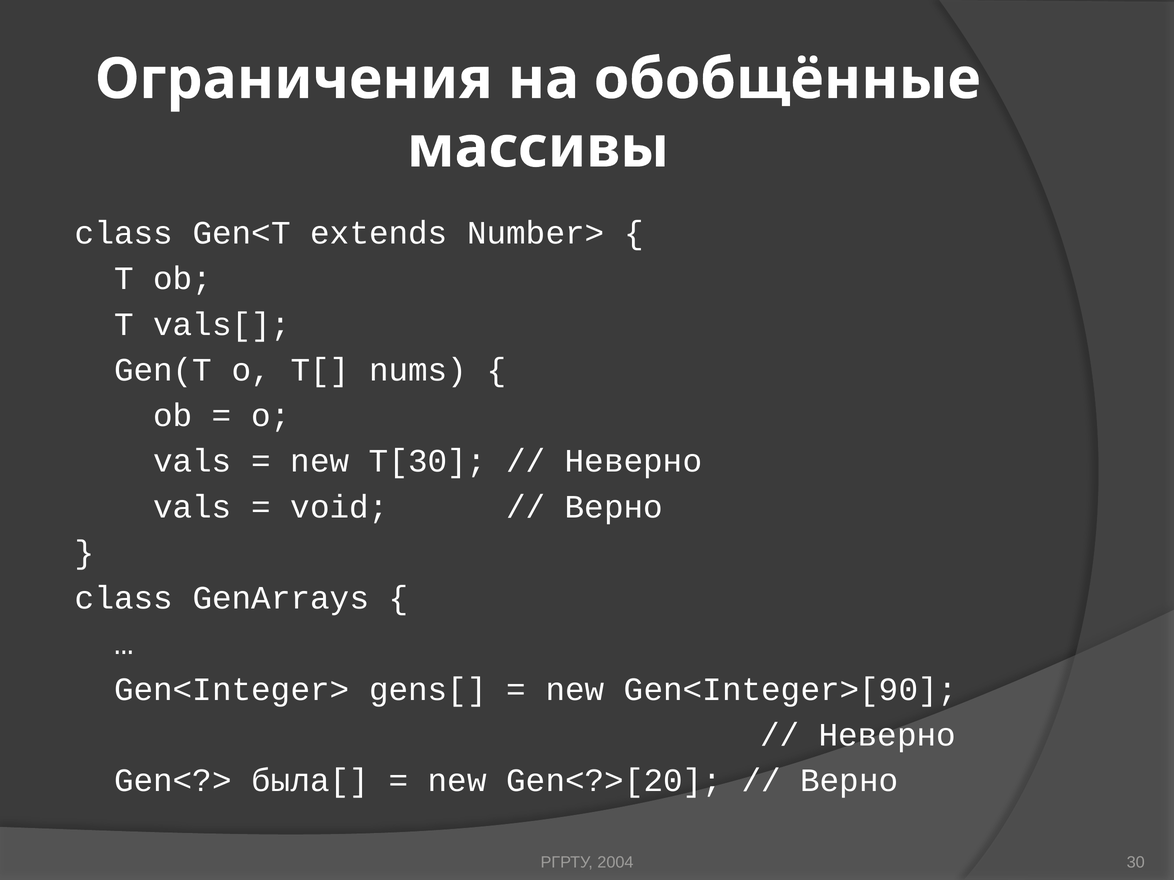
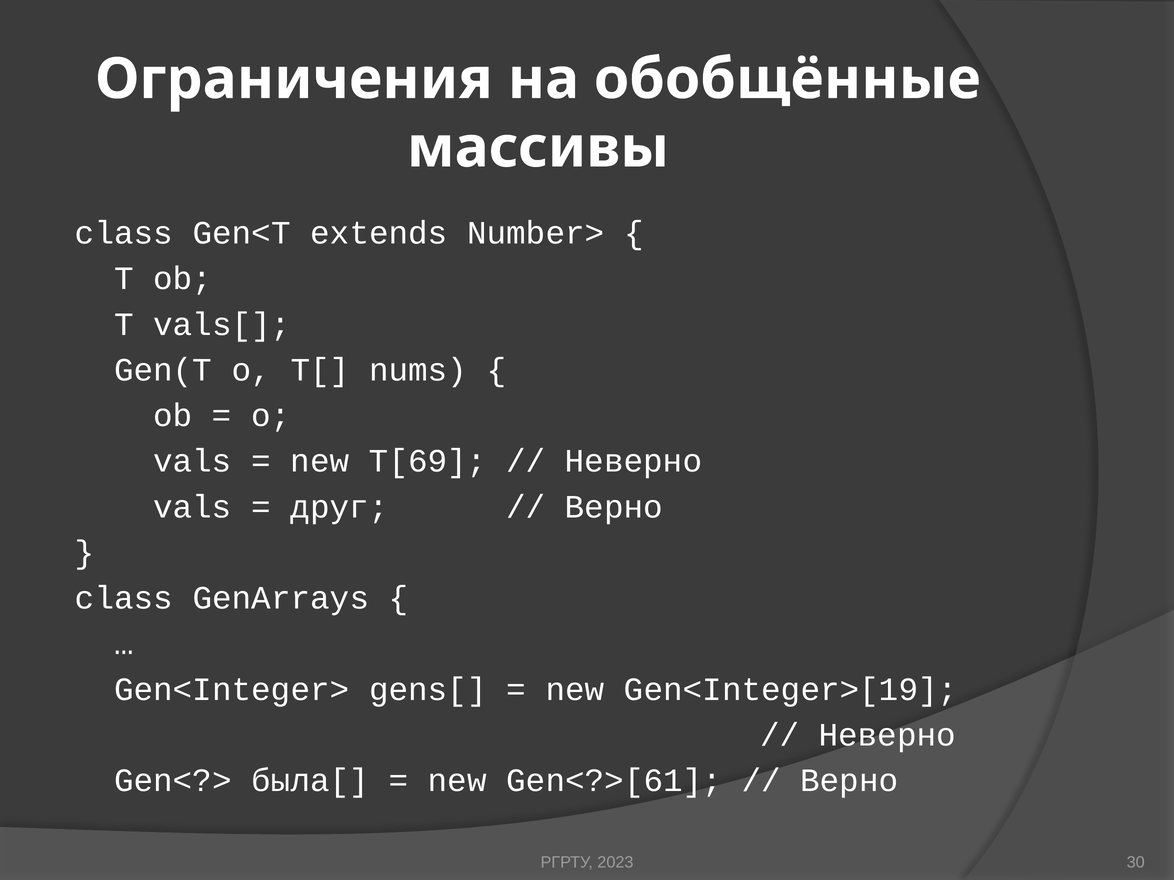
T[30: T[30 -> T[69 (428, 461)
void: void -> друг (339, 507)
Gen<Integer>[90: Gen<Integer>[90 -> Gen<Integer>[19 (791, 690)
Gen<?>[20: Gen<?>[20 -> Gen<?>[61 (614, 781)
2004: 2004 -> 2023 (615, 863)
